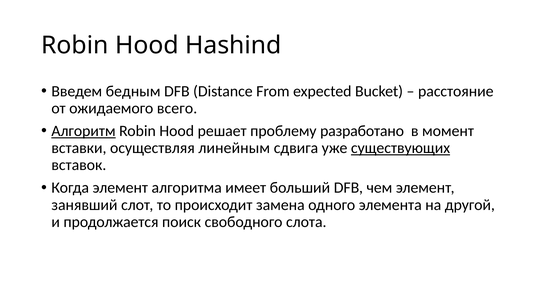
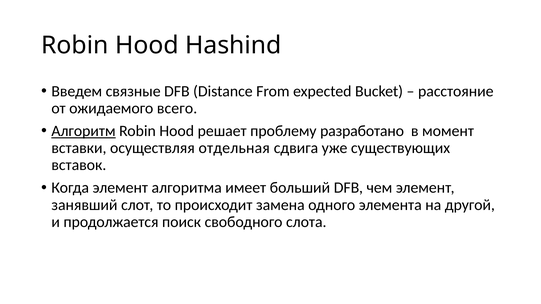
бедным: бедным -> связные (133, 91)
линейным: линейным -> отдельная (234, 148)
существующих underline: present -> none (401, 148)
